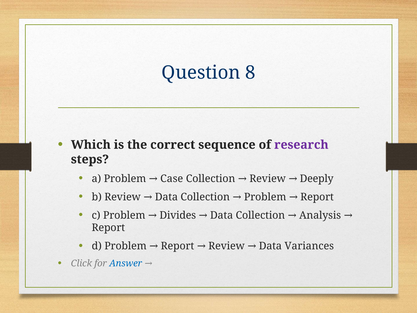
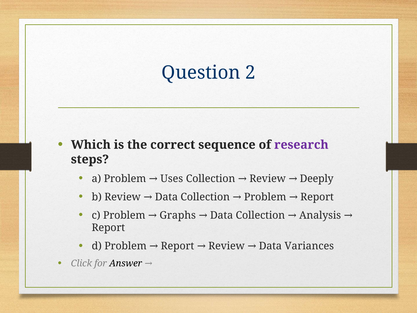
8: 8 -> 2 (250, 73)
Case: Case -> Uses (172, 178)
Divides: Divides -> Graphs (178, 215)
Answer colour: blue -> black (126, 263)
